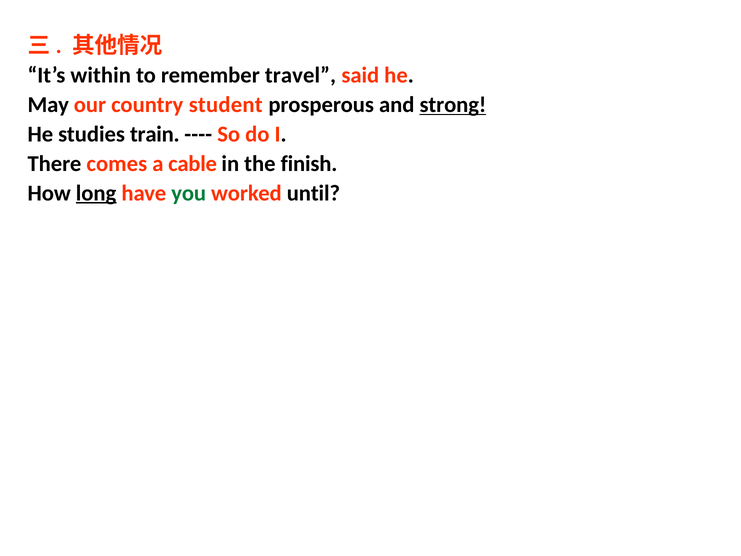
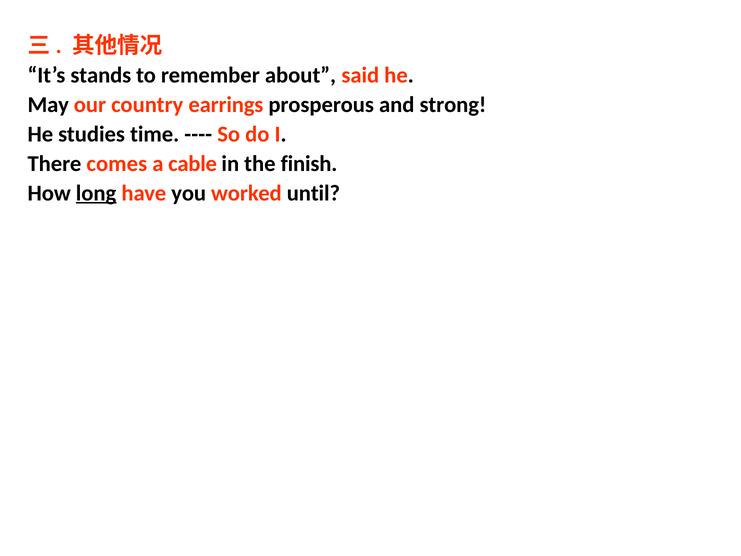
within: within -> stands (101, 75)
travel: travel -> about (300, 75)
student: student -> earrings (226, 105)
strong underline: present -> none (453, 105)
train: train -> time (155, 134)
you colour: green -> black (189, 193)
